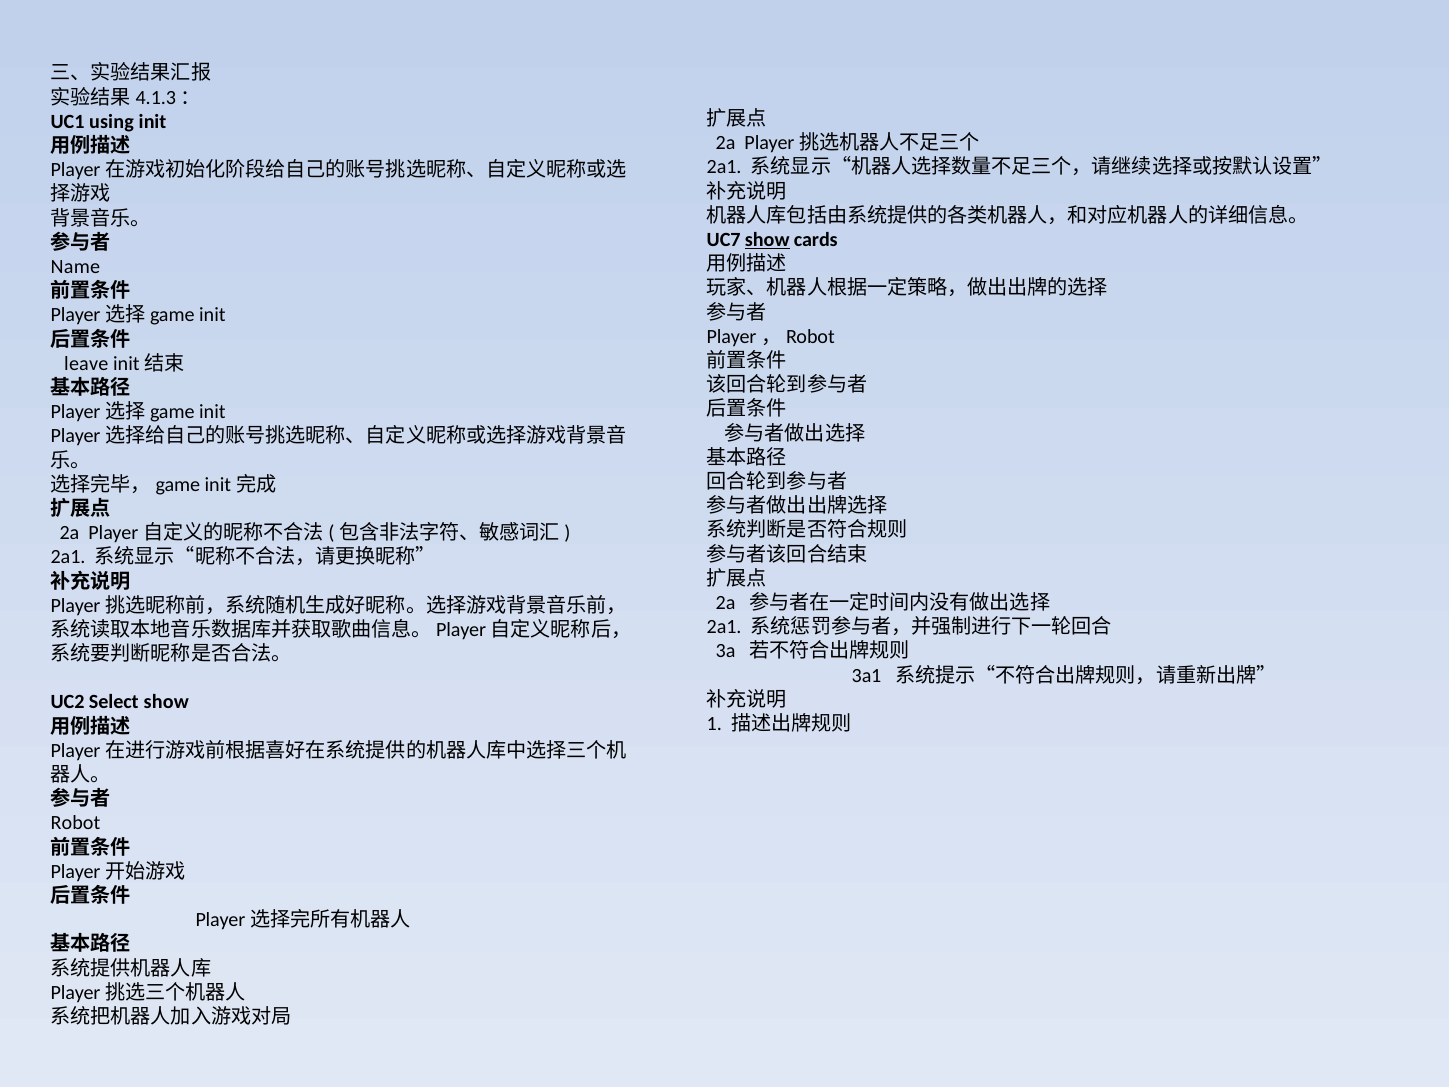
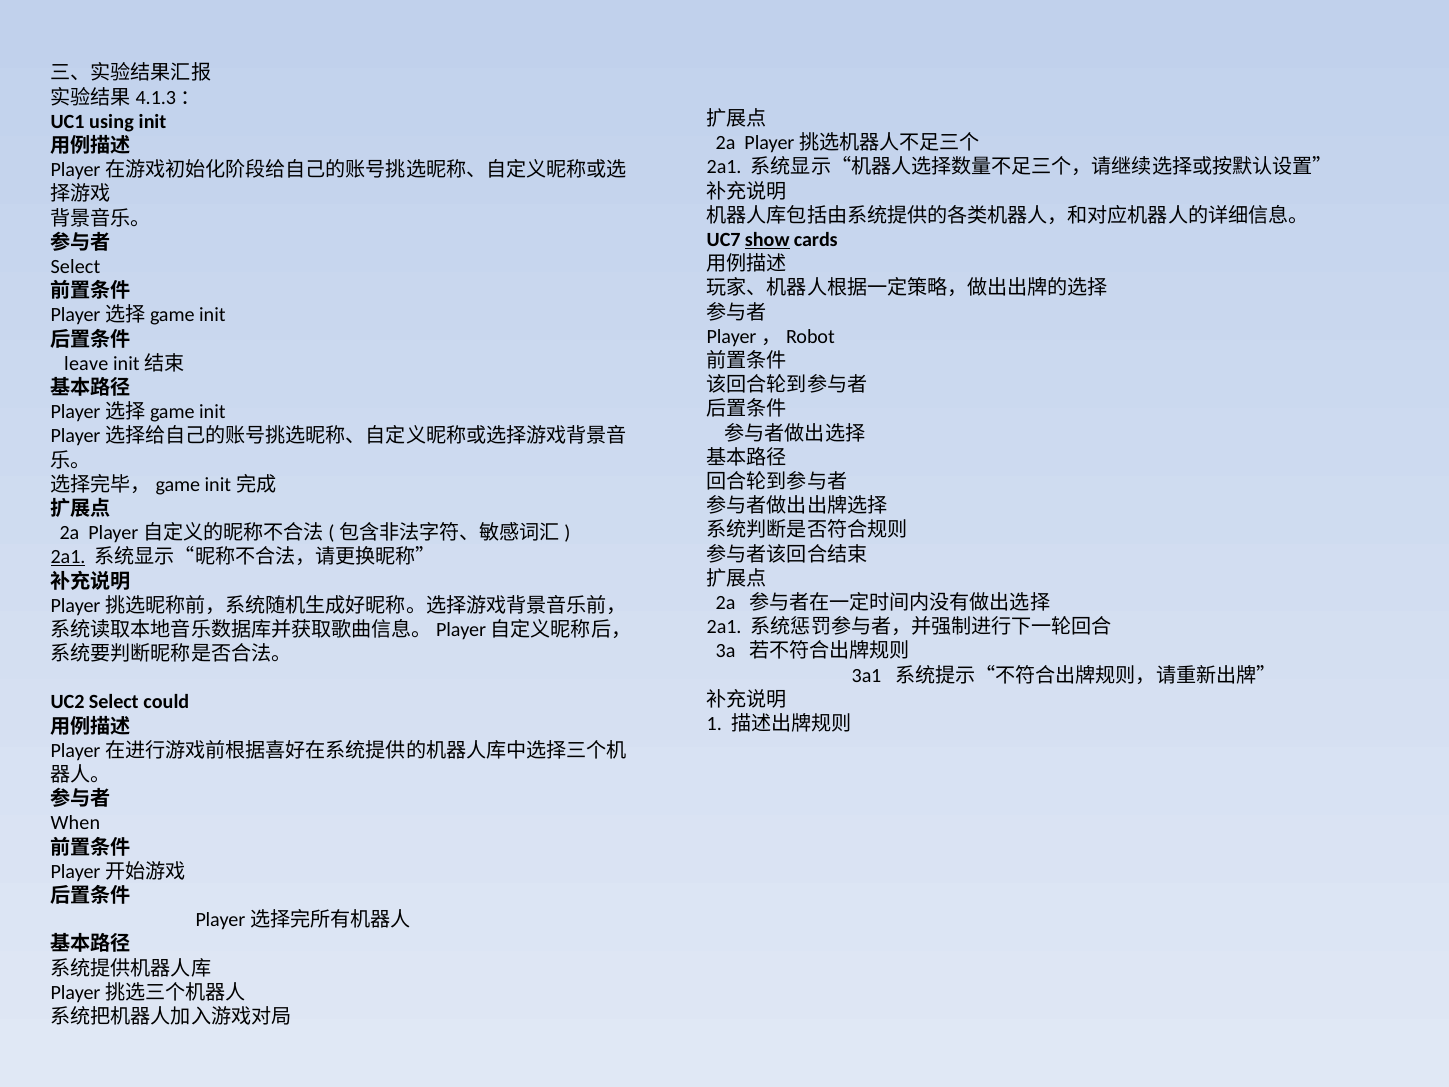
Name: Name -> Select (75, 267)
2a1 underline: none -> present (68, 557)
Select show: show -> could (166, 702)
Robot: Robot -> When (75, 823)
